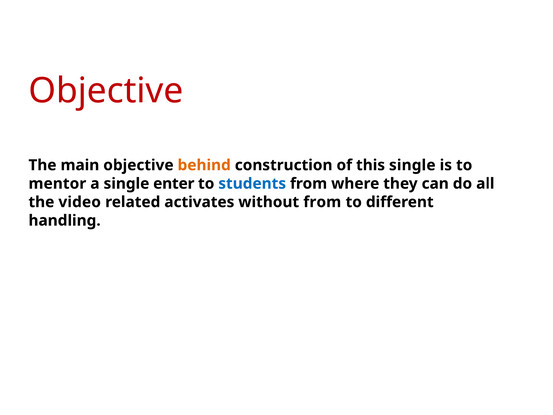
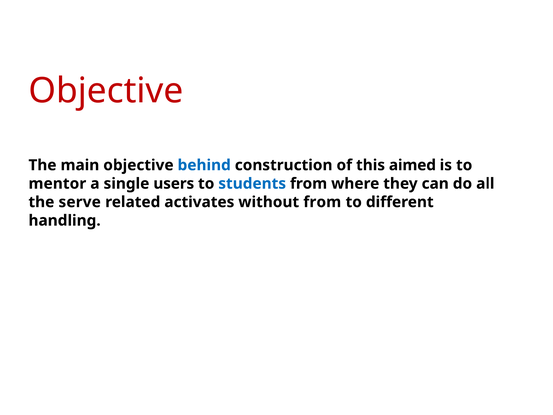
behind colour: orange -> blue (204, 165)
this single: single -> aimed (412, 165)
enter: enter -> users (174, 184)
video: video -> serve (80, 202)
